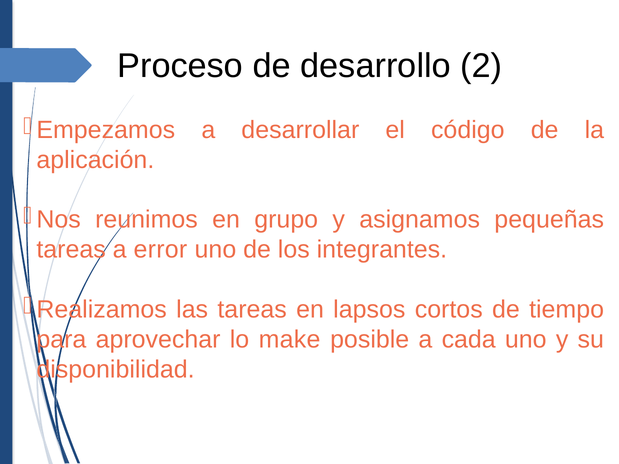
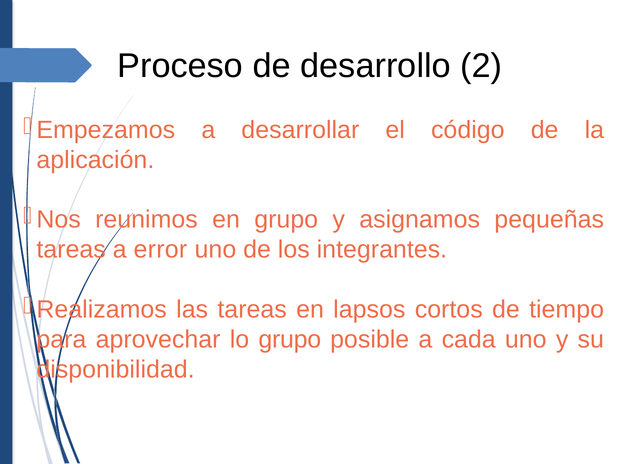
lo make: make -> grupo (290, 340)
